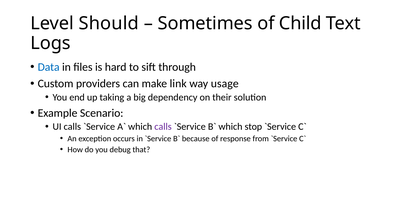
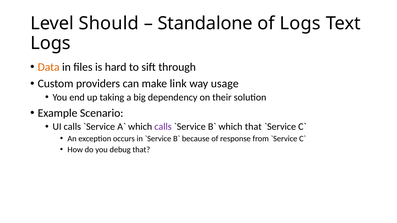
Sometimes: Sometimes -> Standalone (205, 24)
of Child: Child -> Logs (300, 24)
Data colour: blue -> orange (49, 67)
which stop: stop -> that (253, 127)
